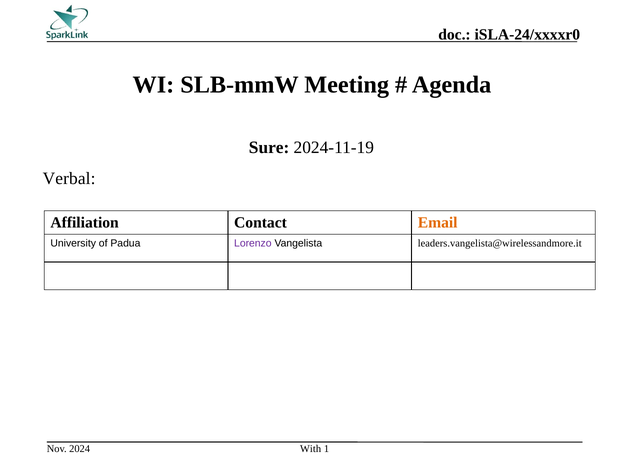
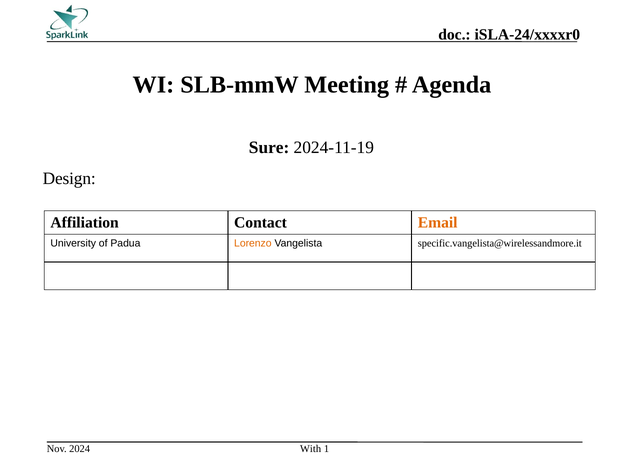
Verbal: Verbal -> Design (69, 179)
Lorenzo colour: purple -> orange (253, 243)
leaders.vangelista@wirelessandmore.it: leaders.vangelista@wirelessandmore.it -> specific.vangelista@wirelessandmore.it (500, 243)
